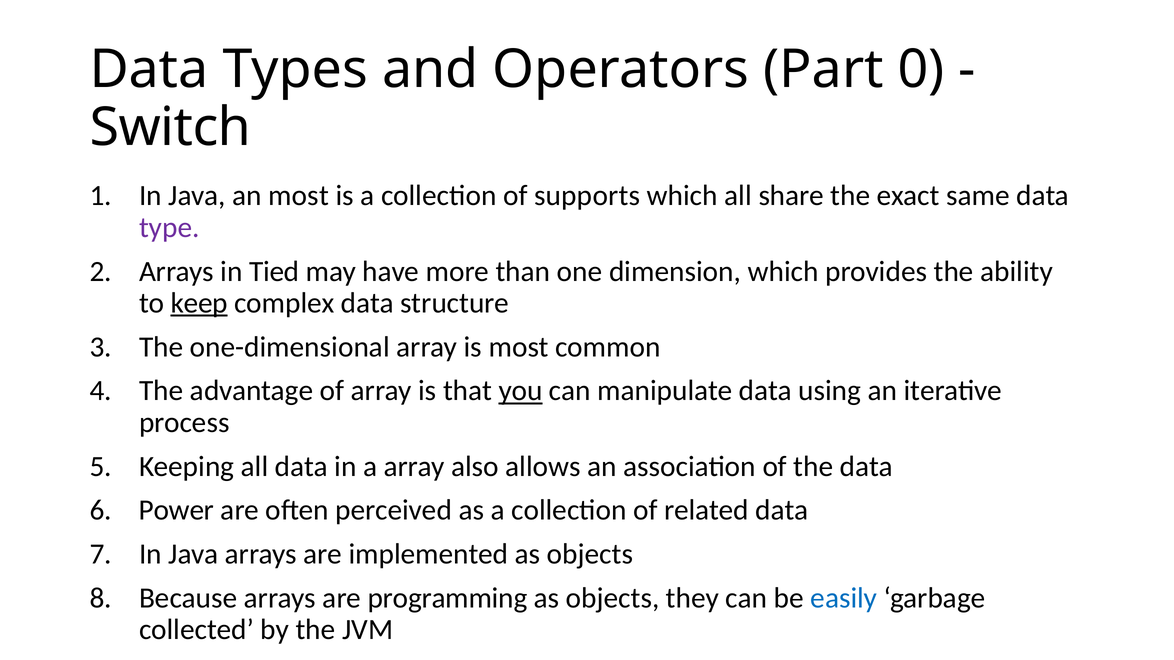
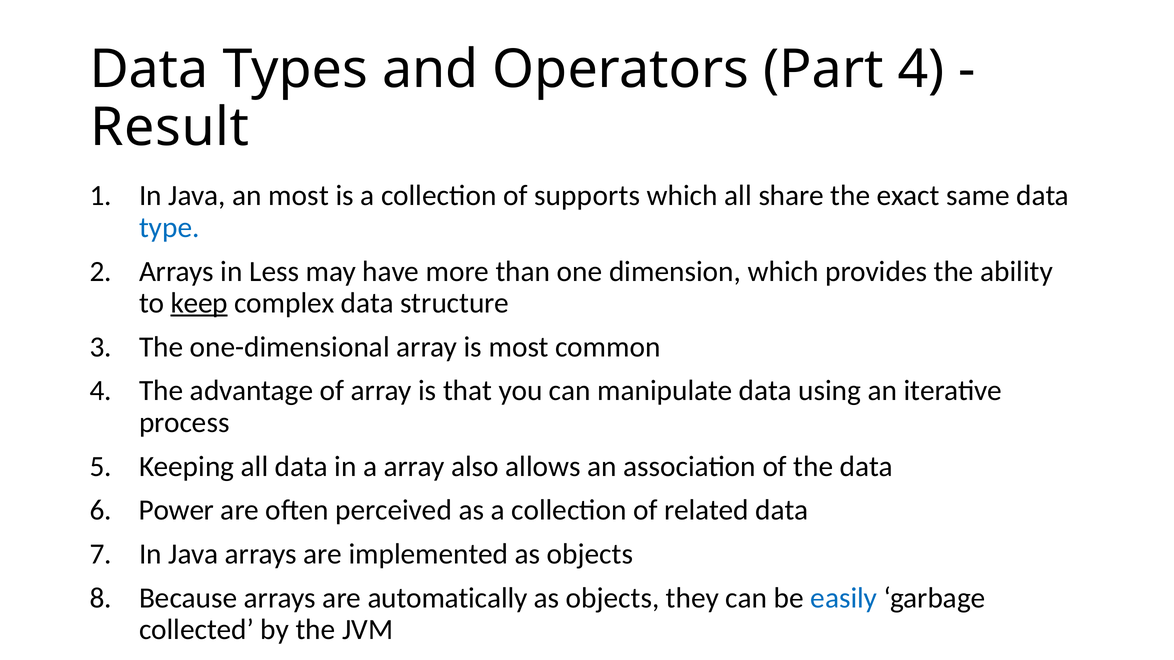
Part 0: 0 -> 4 (921, 70)
Switch: Switch -> Result (170, 128)
type colour: purple -> blue (169, 228)
Tied: Tied -> Less (274, 271)
you underline: present -> none (520, 391)
programming: programming -> automatically (447, 598)
